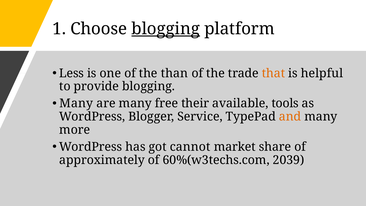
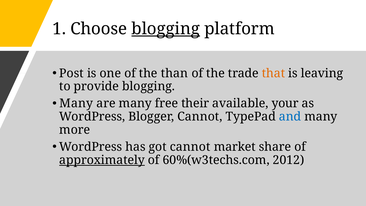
Less: Less -> Post (72, 73)
helpful: helpful -> leaving (322, 73)
tools: tools -> your (285, 103)
Blogger Service: Service -> Cannot (200, 117)
and colour: orange -> blue (290, 117)
approximately underline: none -> present (102, 160)
2039: 2039 -> 2012 (288, 160)
